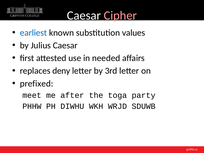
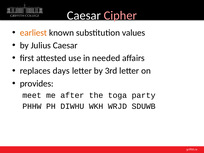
earliest colour: blue -> orange (33, 33)
deny: deny -> days (61, 71)
prefixed: prefixed -> provides (37, 84)
